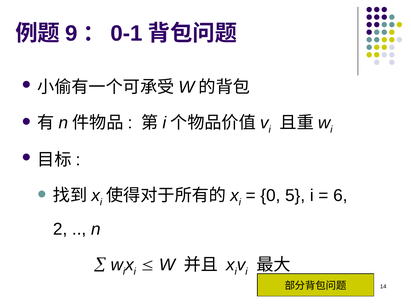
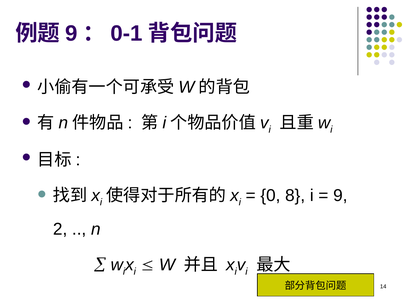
5: 5 -> 8 (295, 196)
6: 6 -> 9 (340, 196)
